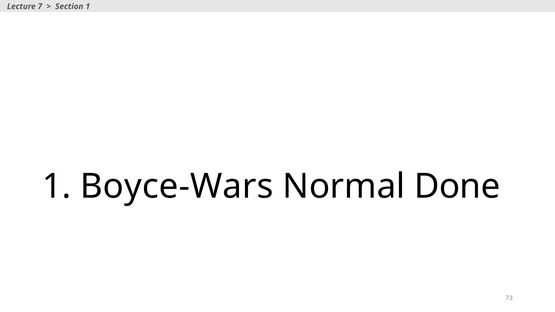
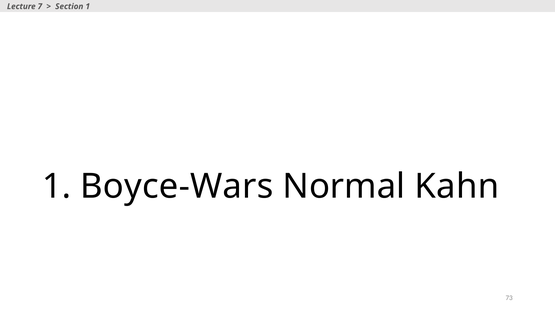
Done: Done -> Kahn (457, 187)
